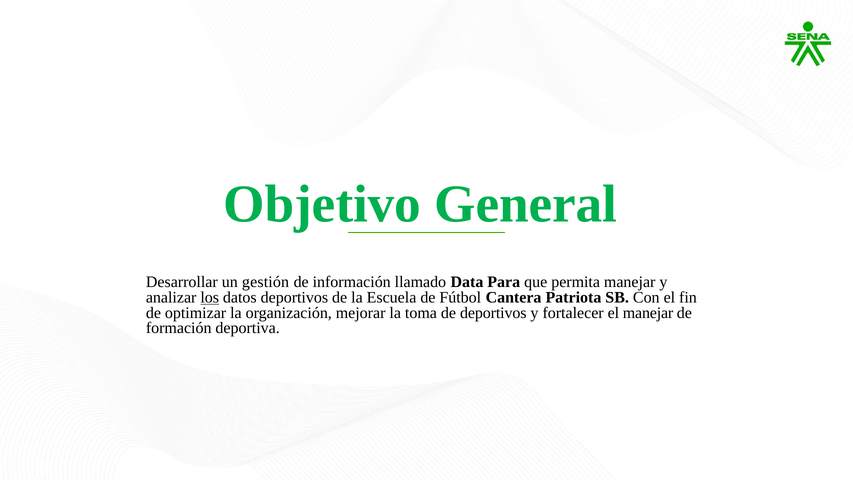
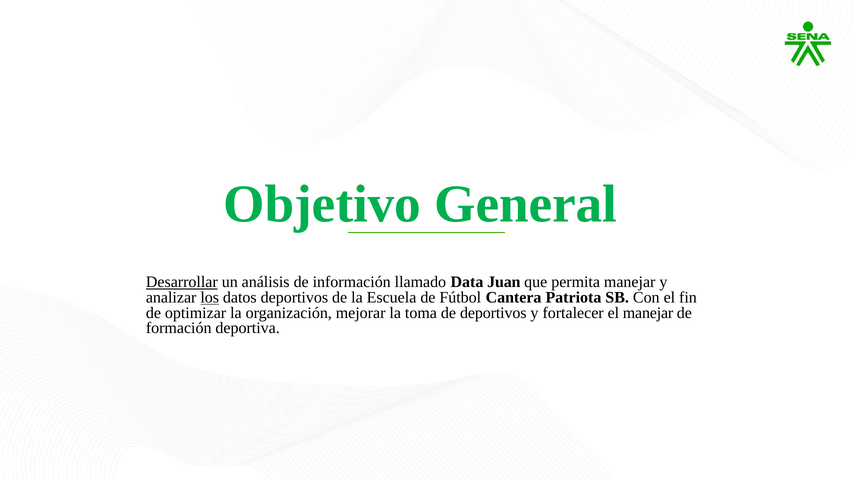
Desarrollar underline: none -> present (182, 282)
gestión: gestión -> análisis (266, 282)
Para: Para -> Juan (504, 282)
